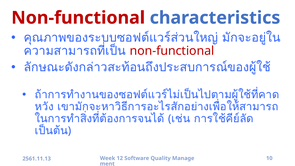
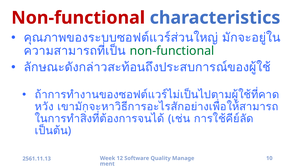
non-functional colour: red -> green (172, 51)
